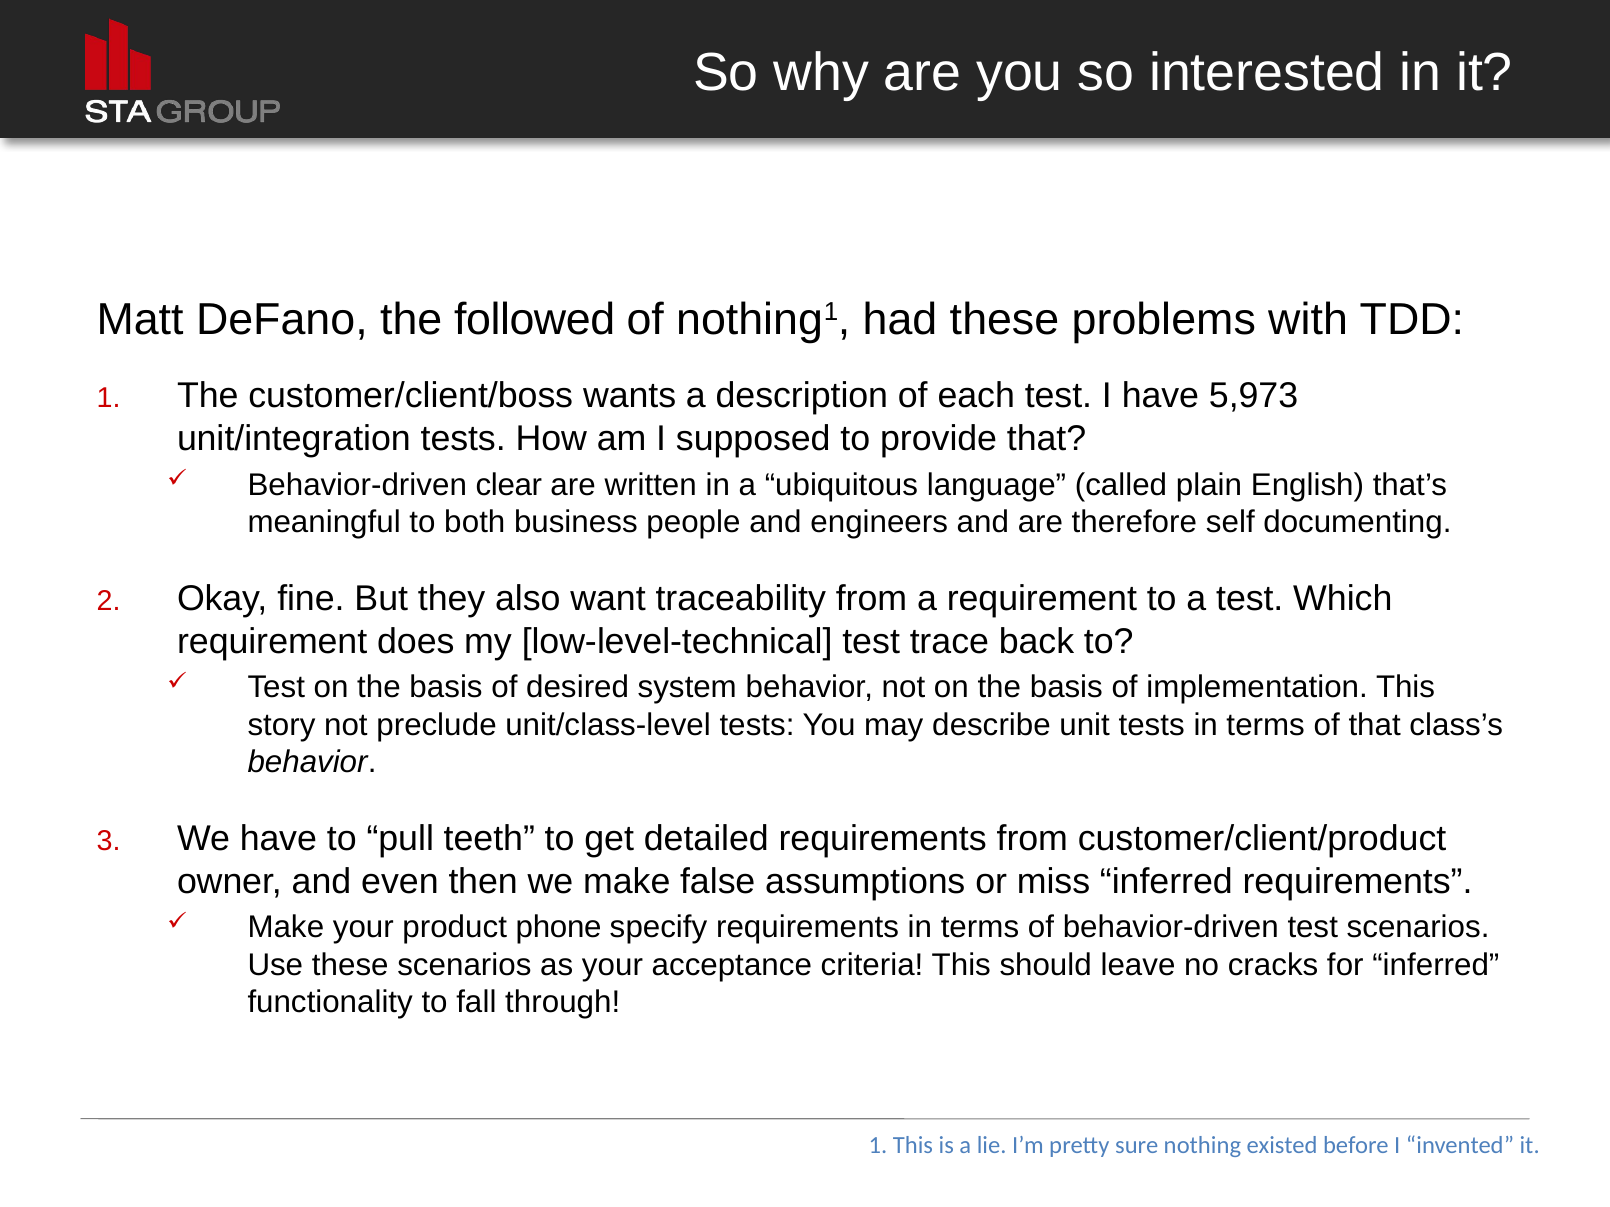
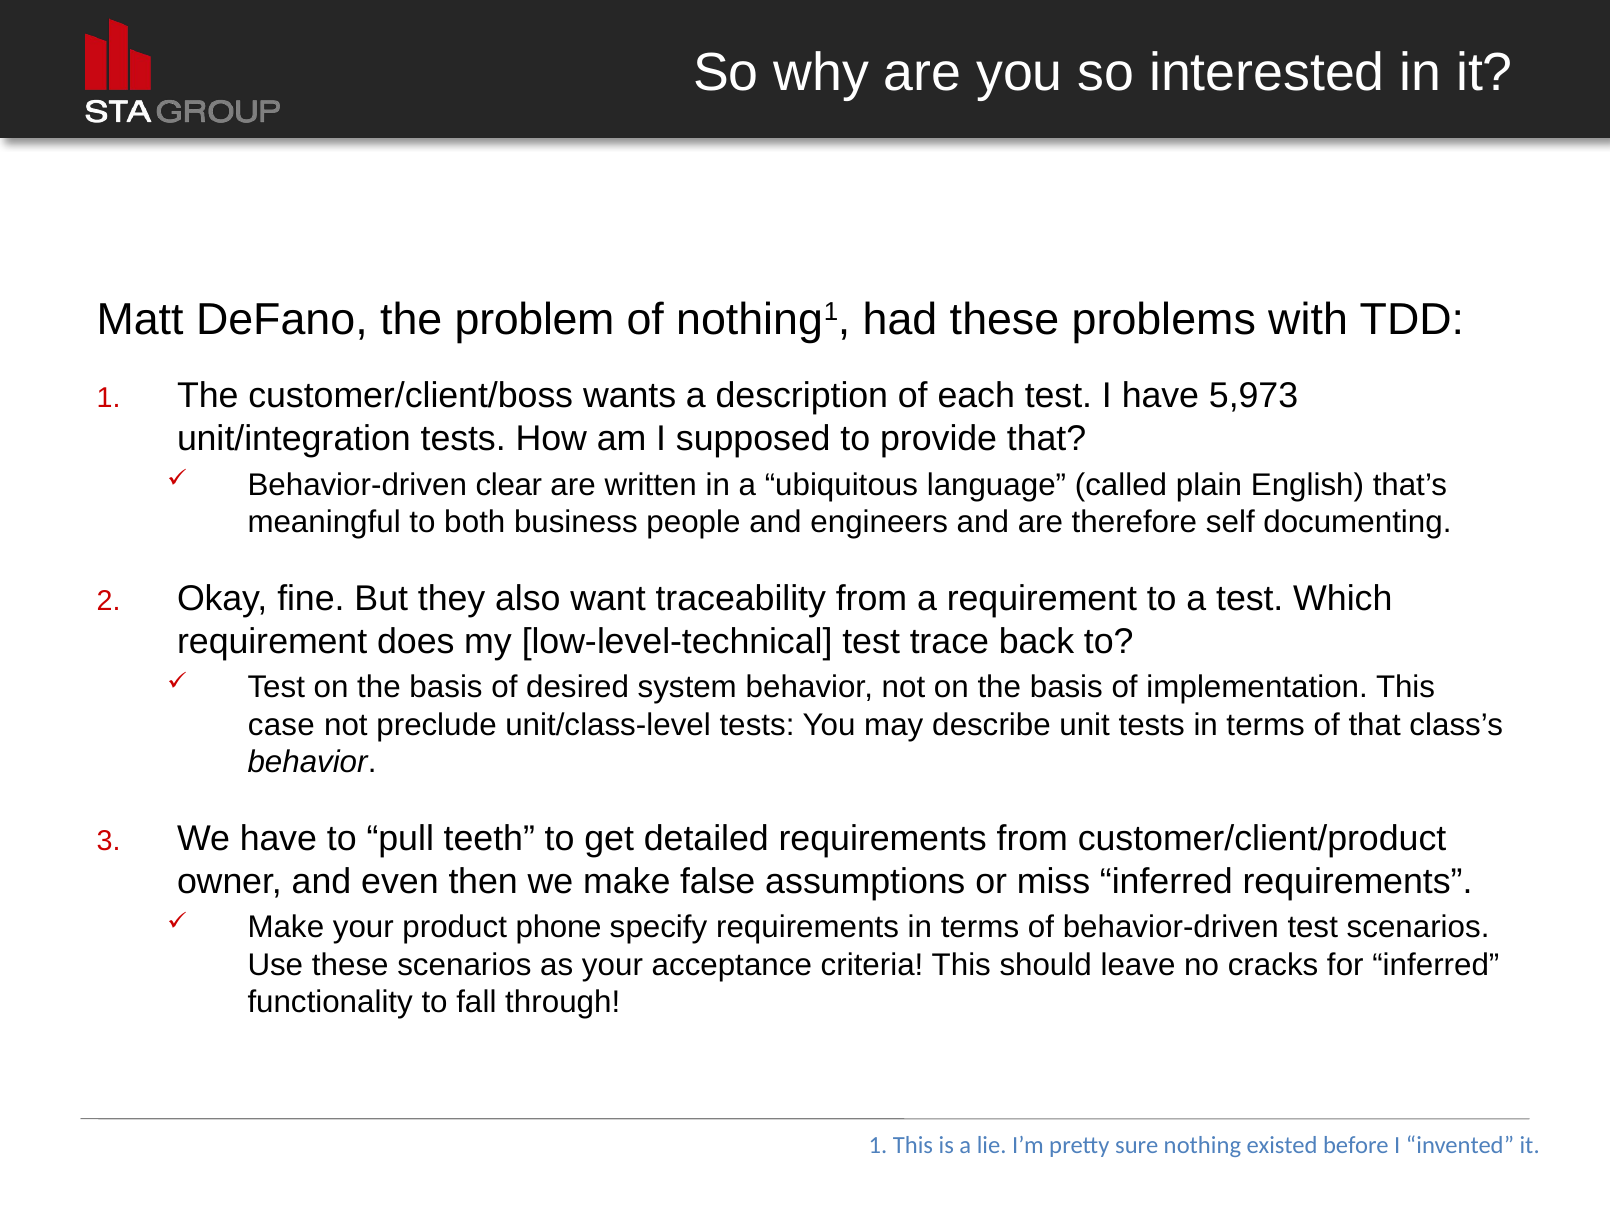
followed: followed -> problem (535, 320)
story: story -> case (281, 725)
